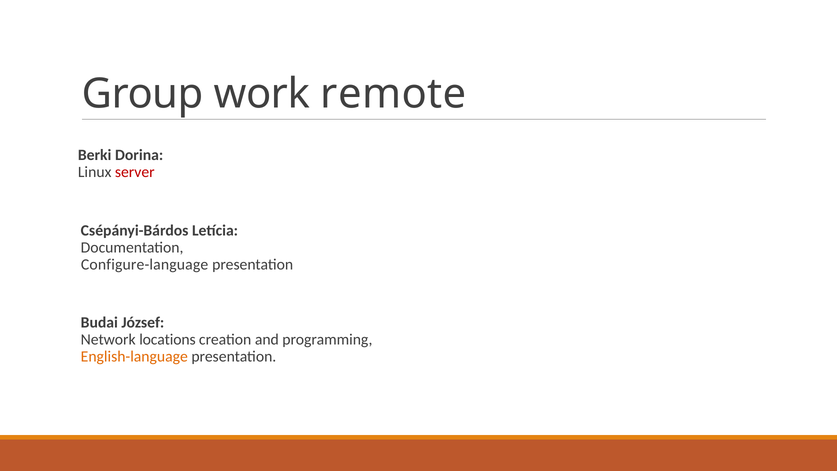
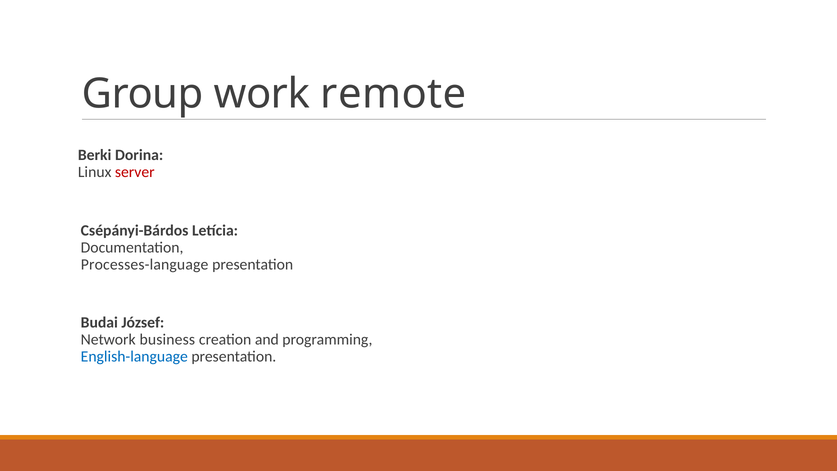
Configure-language: Configure-language -> Processes-language (145, 264)
locations: locations -> business (167, 340)
English-language colour: orange -> blue (134, 357)
